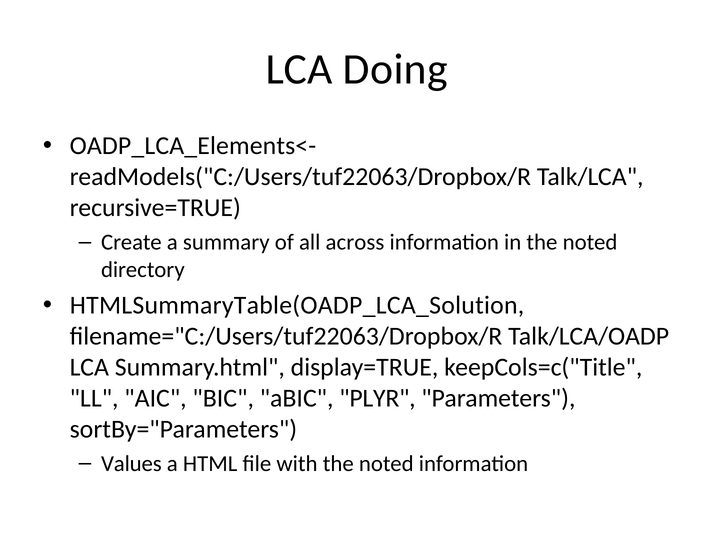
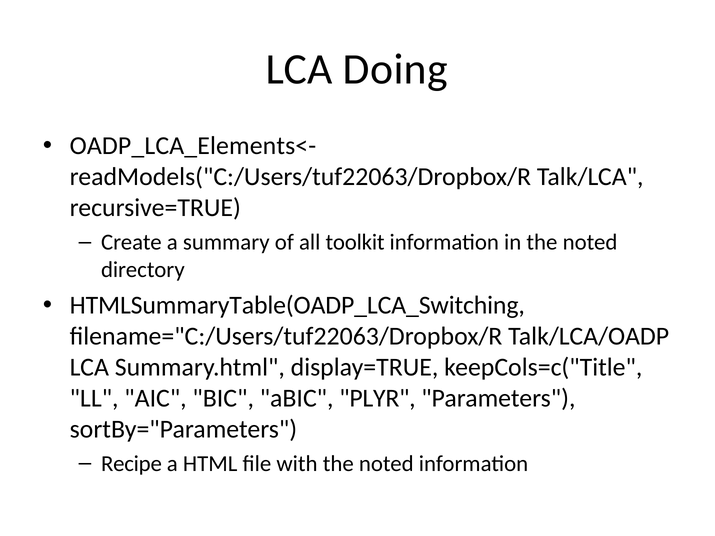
across: across -> toolkit (355, 242)
HTMLSummaryTable(OADP_LCA_Solution: HTMLSummaryTable(OADP_LCA_Solution -> HTMLSummaryTable(OADP_LCA_Switching (297, 306)
Values: Values -> Recipe (131, 464)
